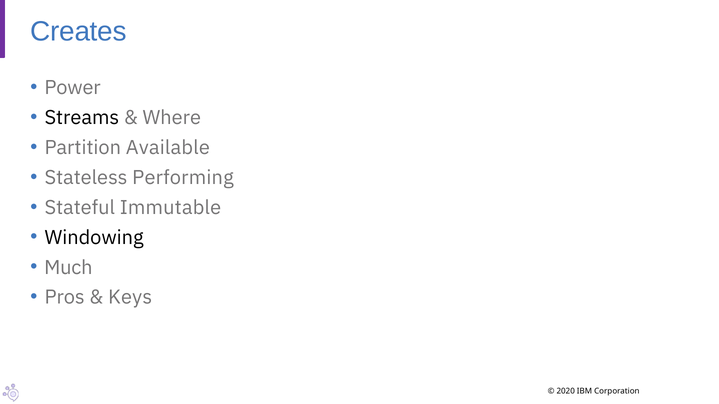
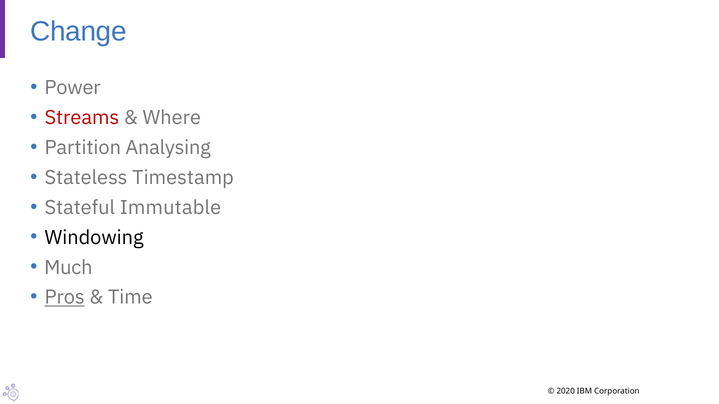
Creates: Creates -> Change (79, 31)
Streams colour: black -> red (82, 118)
Available: Available -> Analysing (168, 148)
Performing: Performing -> Timestamp (183, 178)
Pros underline: none -> present (65, 298)
Keys: Keys -> Time (130, 298)
